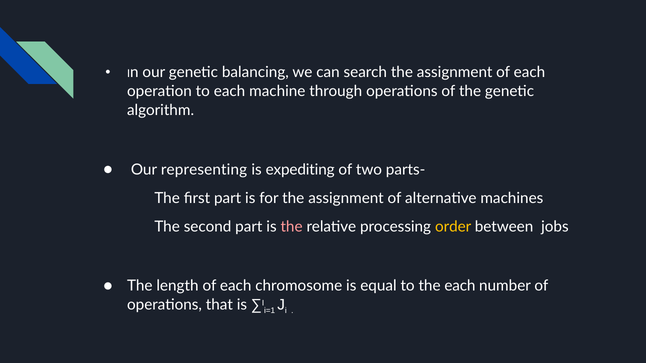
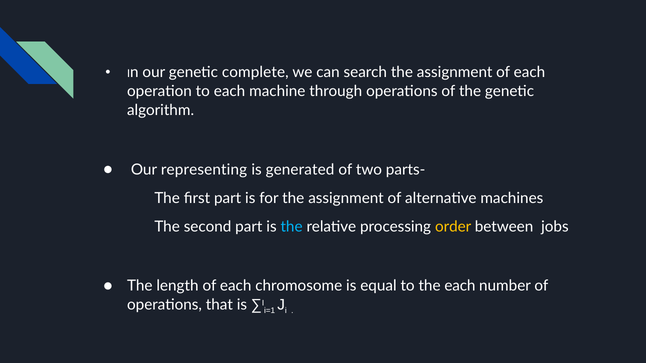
balancing: balancing -> complete (255, 72)
expediting: expediting -> generated (300, 170)
the colour: pink -> light blue (292, 227)
